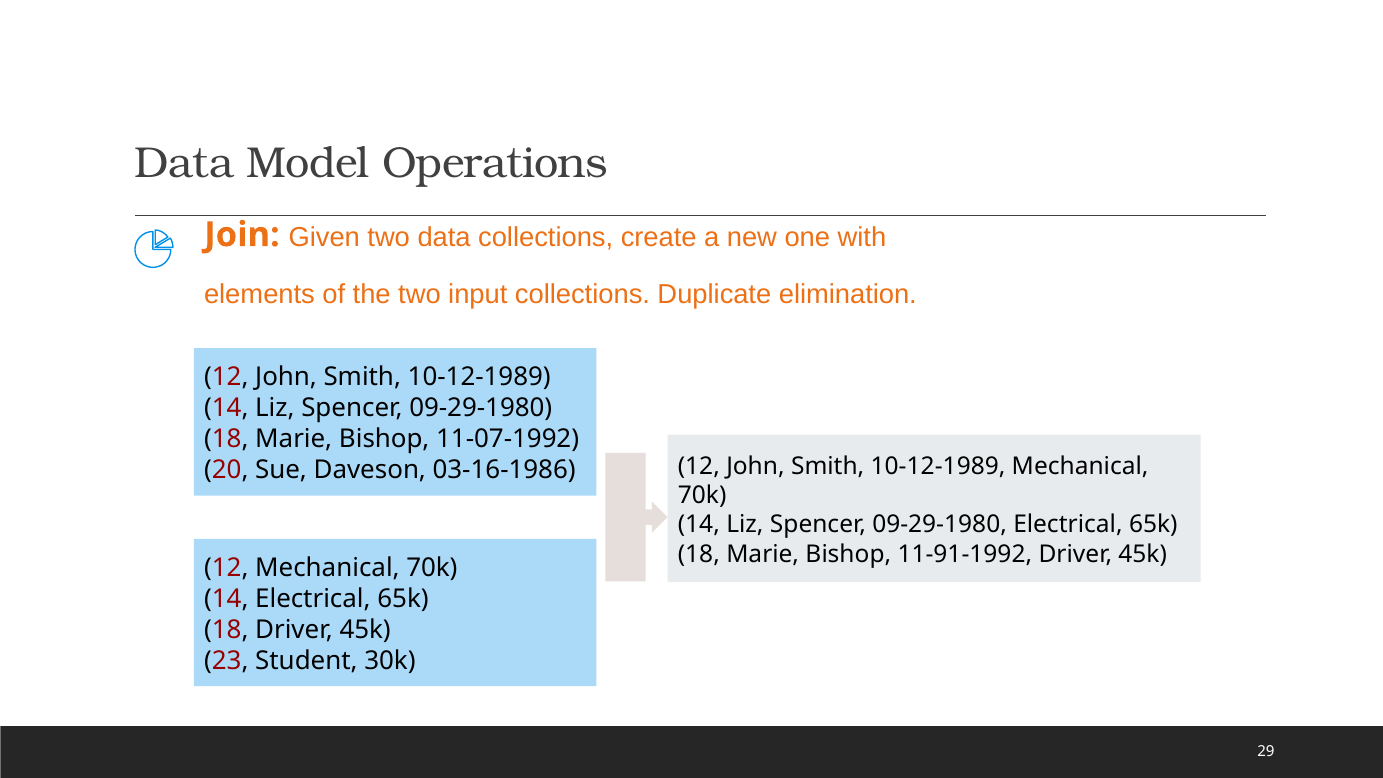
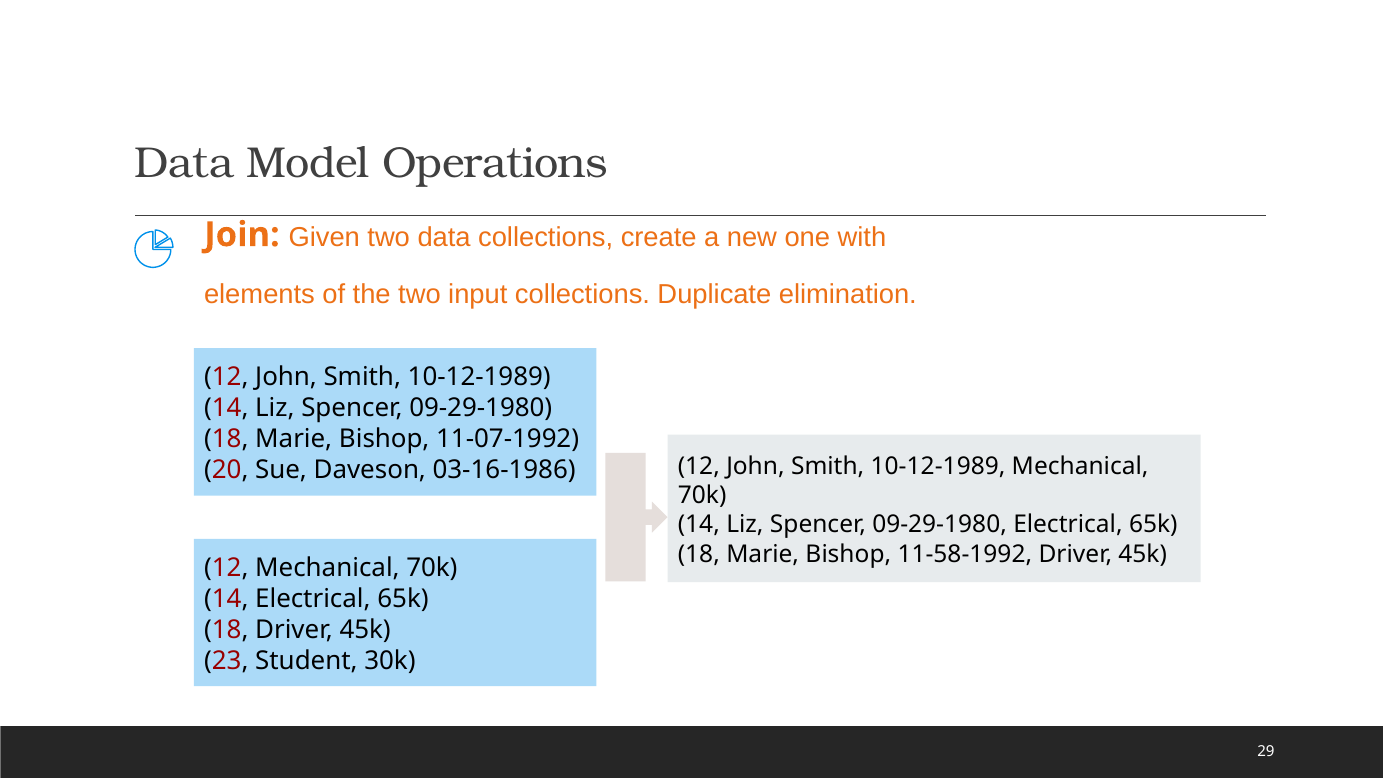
11-91-1992: 11-91-1992 -> 11-58-1992 (965, 554)
